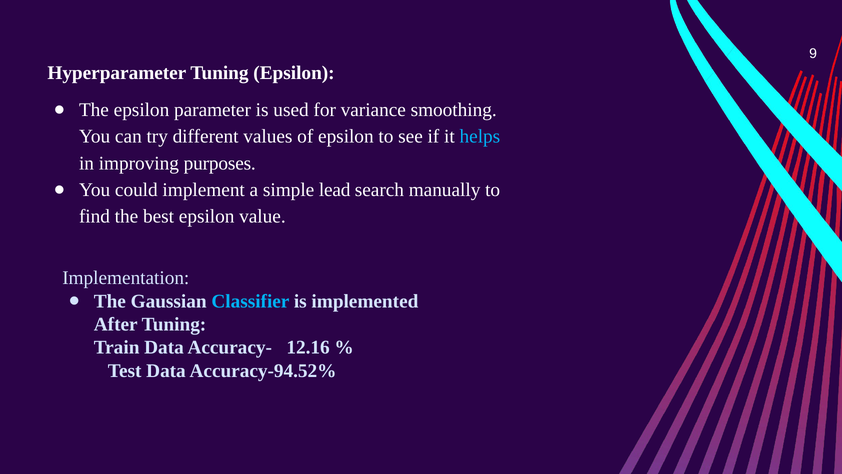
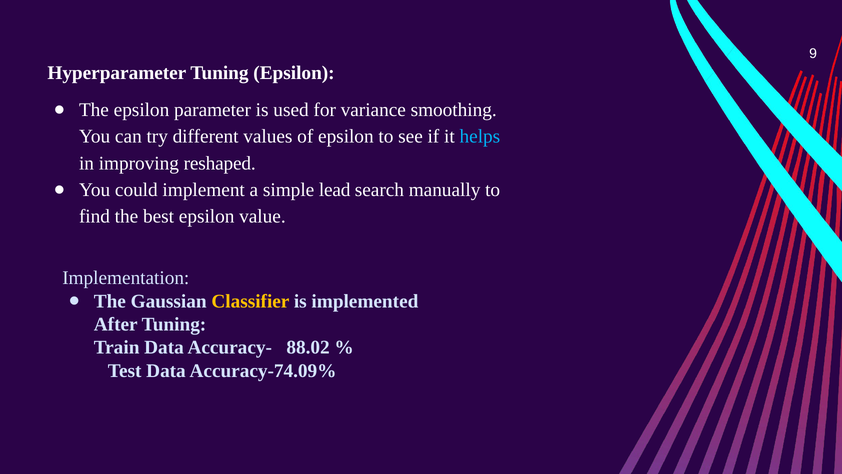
purposes: purposes -> reshaped (220, 163)
Classifier colour: light blue -> yellow (250, 301)
12.16: 12.16 -> 88.02 (308, 347)
Accuracy-94.52%: Accuracy-94.52% -> Accuracy-74.09% (263, 370)
